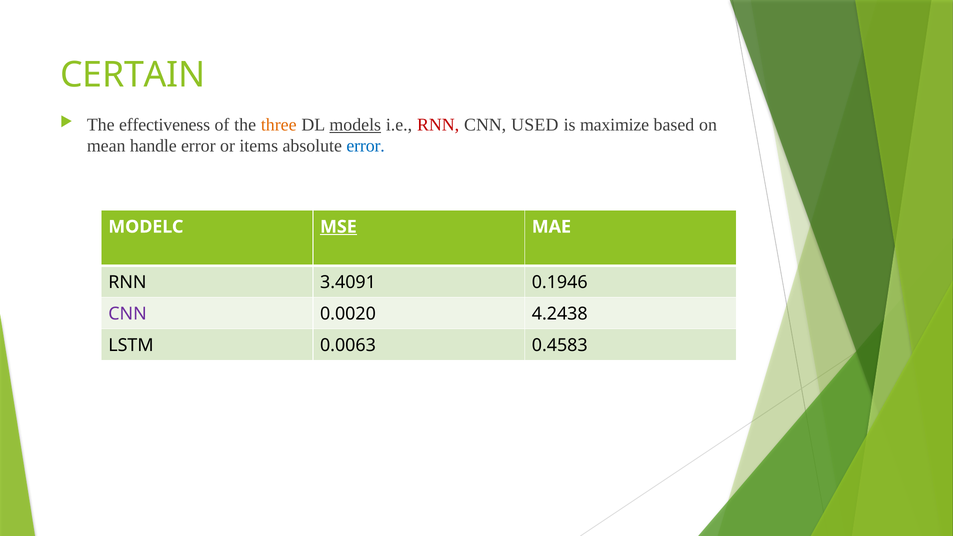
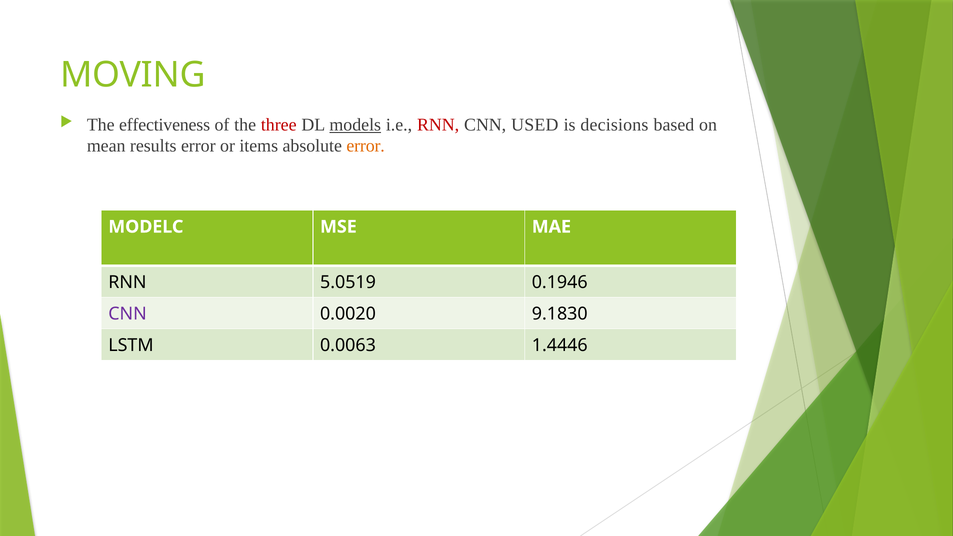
CERTAIN: CERTAIN -> MOVING (133, 75)
three colour: orange -> red (279, 125)
maximize: maximize -> decisions (614, 125)
handle: handle -> results (153, 146)
error colour: blue -> orange (366, 146)
MSE underline: present -> none (338, 227)
3.4091: 3.4091 -> 5.0519 (348, 283)
4.2438: 4.2438 -> 9.1830 (560, 314)
0.4583: 0.4583 -> 1.4446 (560, 346)
